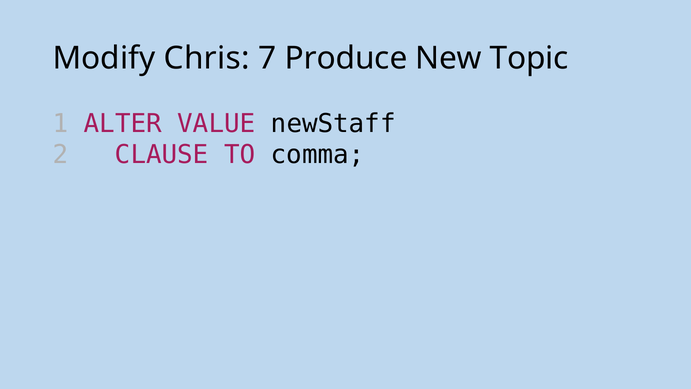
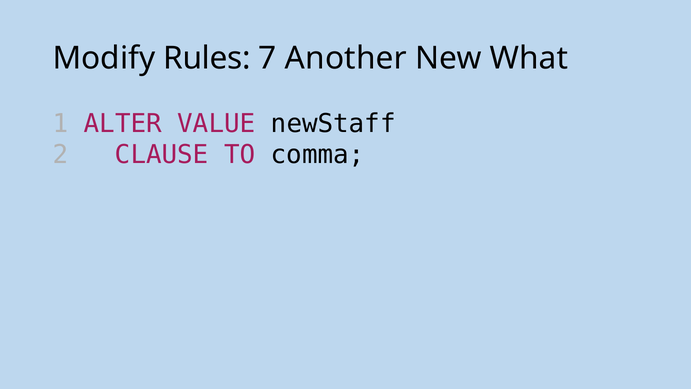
Chris: Chris -> Rules (207, 58)
Produce: Produce -> Another (346, 58)
Topic: Topic -> What (529, 58)
